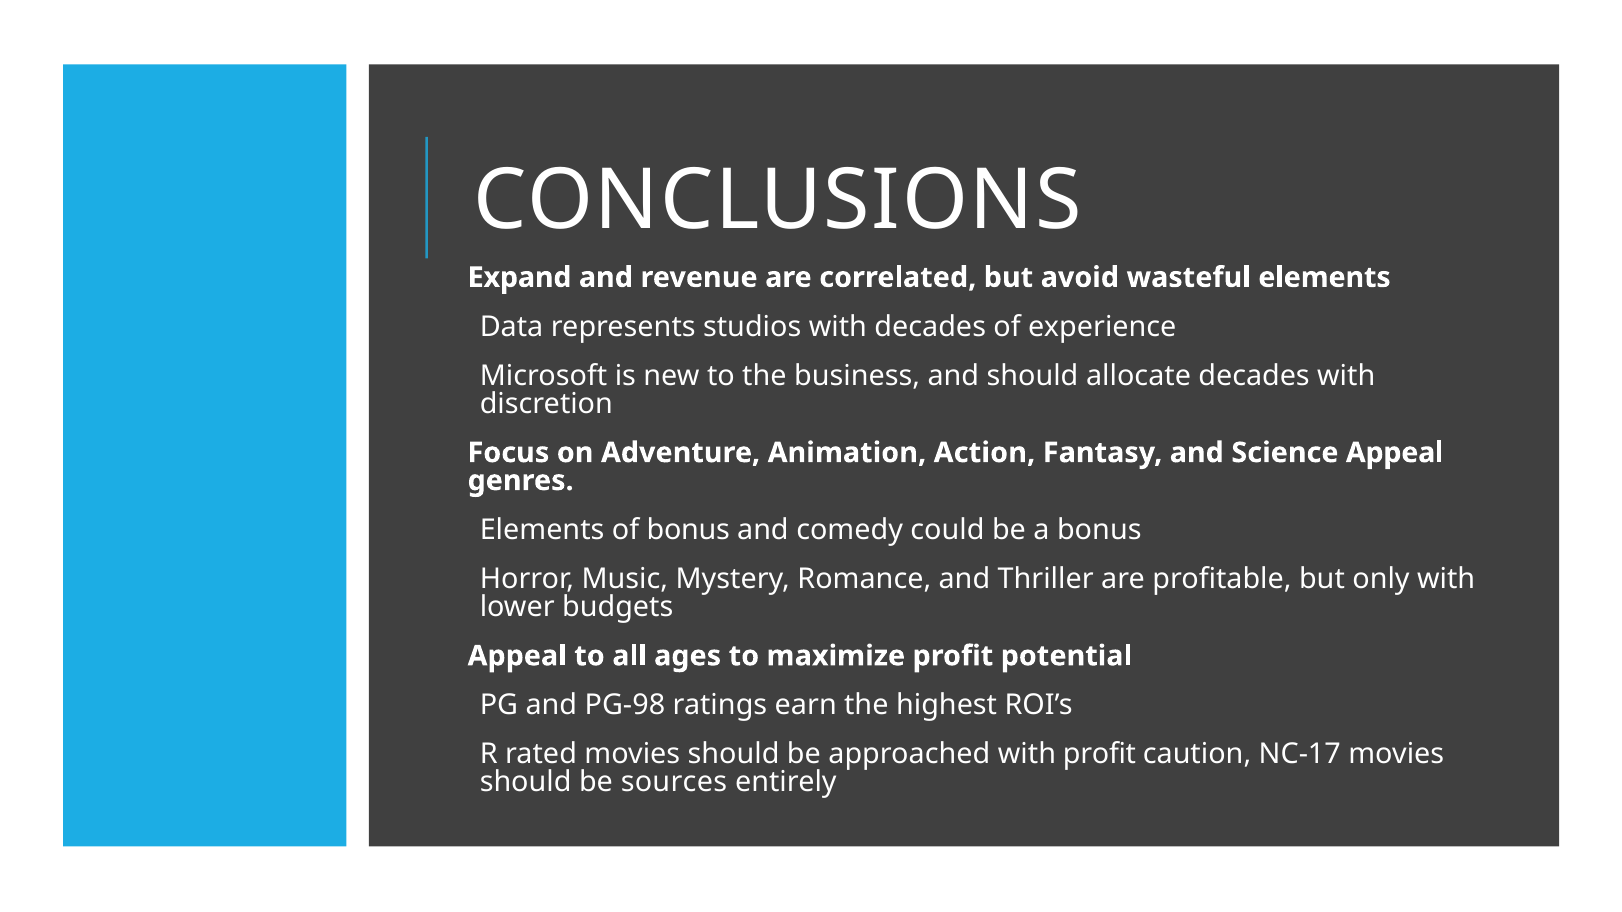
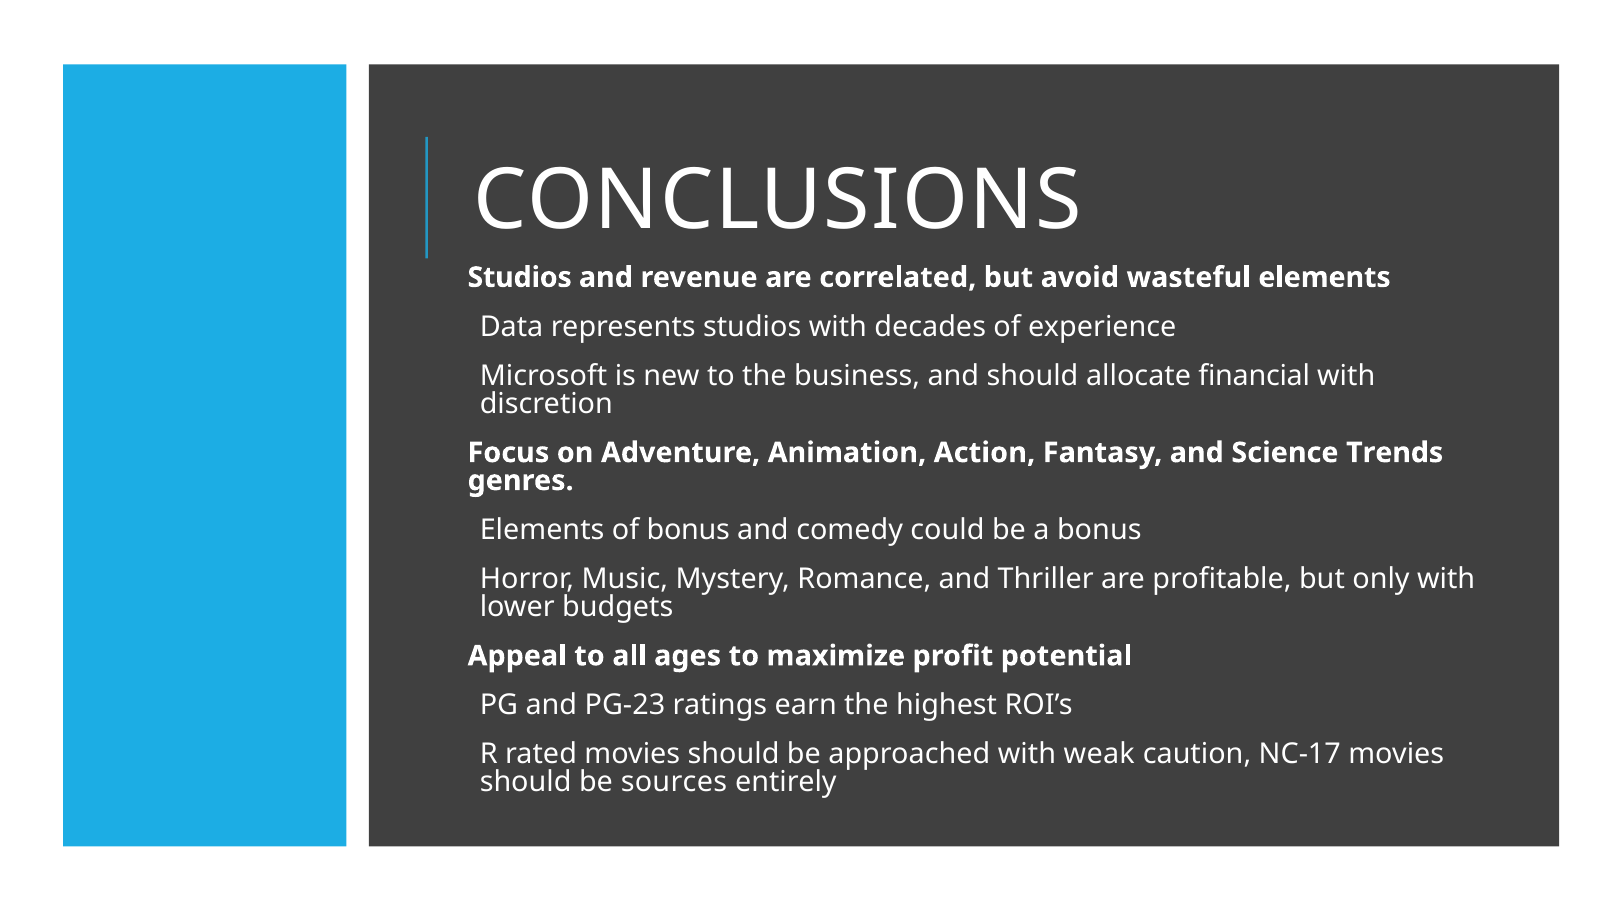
Expand: Expand -> Studios (520, 278)
allocate decades: decades -> financial (1254, 376)
Science Appeal: Appeal -> Trends (1395, 453)
PG-98: PG-98 -> PG-23 (625, 705)
with profit: profit -> weak (1099, 754)
